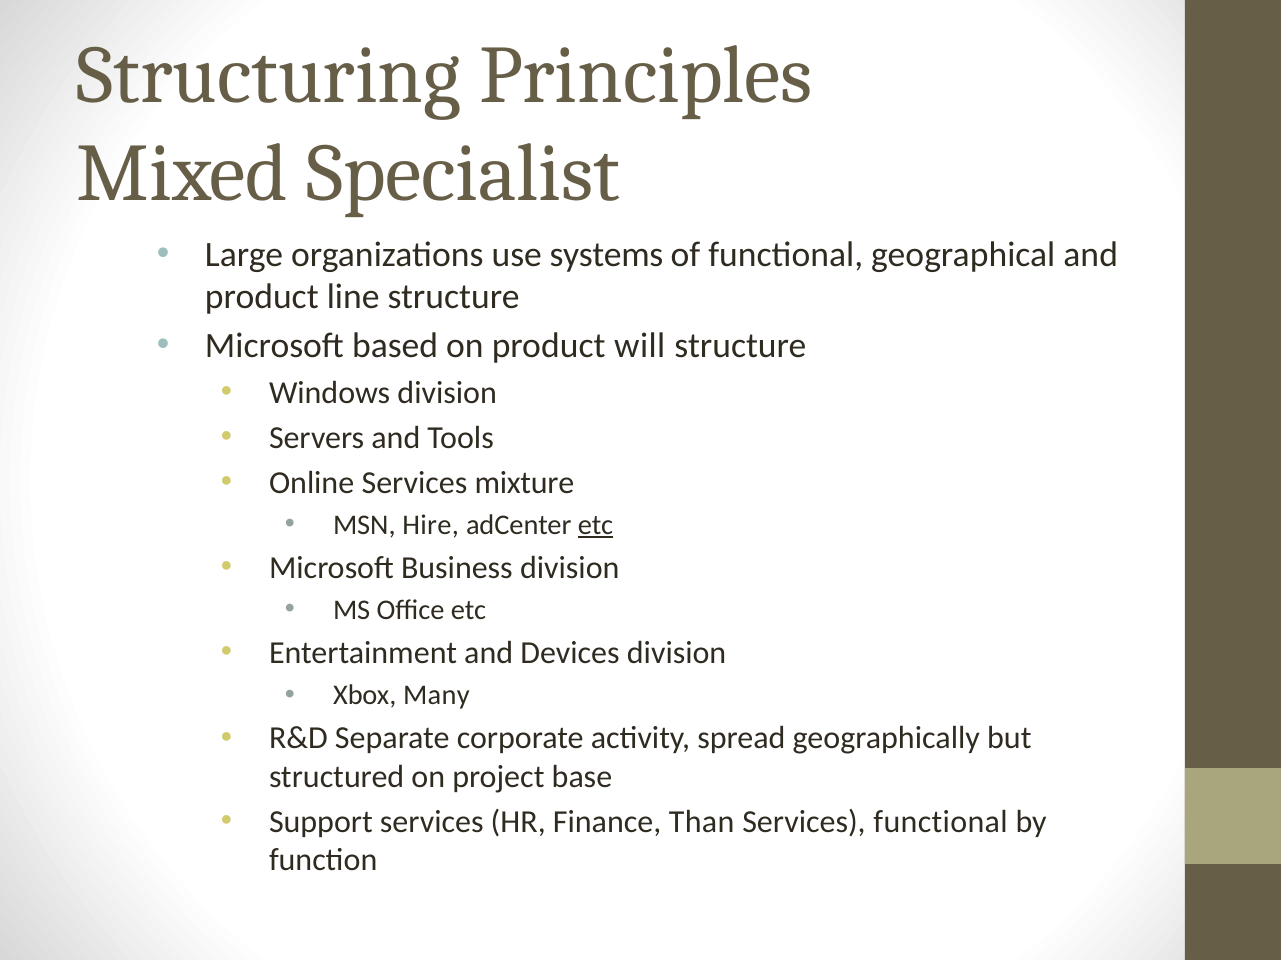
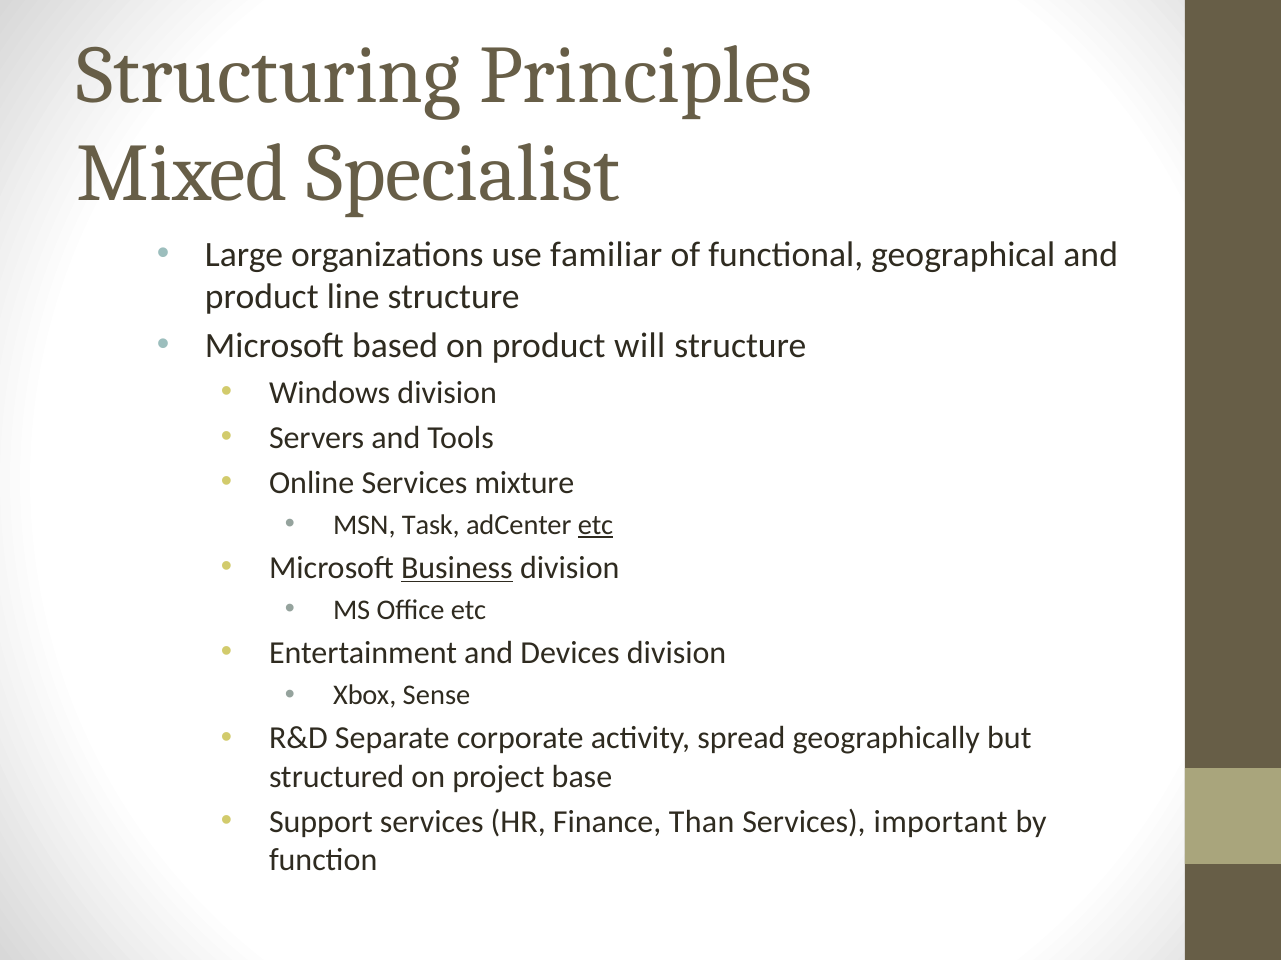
systems: systems -> familiar (606, 254)
Hire: Hire -> Task (431, 525)
Business underline: none -> present (457, 568)
Many: Many -> Sense (437, 696)
Services functional: functional -> important (941, 822)
